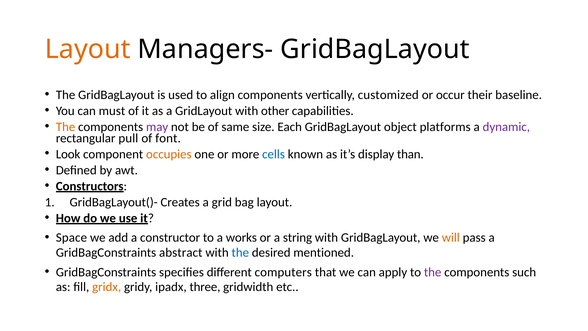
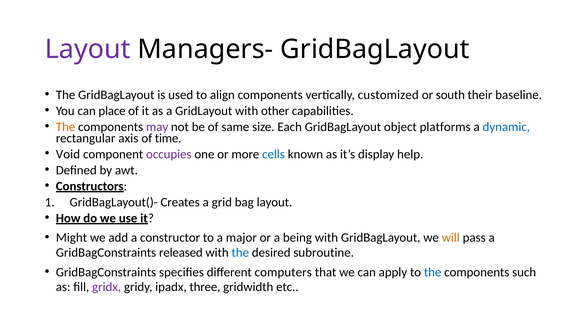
Layout colour: orange -> purple (88, 49)
occur: occur -> south (450, 95)
must: must -> place (112, 111)
dynamic colour: purple -> blue (506, 127)
pull: pull -> axis (128, 138)
font: font -> time (168, 138)
Look: Look -> Void (68, 154)
occupies colour: orange -> purple (169, 154)
than: than -> help (410, 154)
Space: Space -> Might (71, 237)
works: works -> major (241, 237)
string: string -> being (297, 237)
abstract: abstract -> released (181, 252)
mentioned: mentioned -> subroutine (324, 252)
the colour: purple -> blue (433, 272)
gridx colour: orange -> purple (107, 287)
